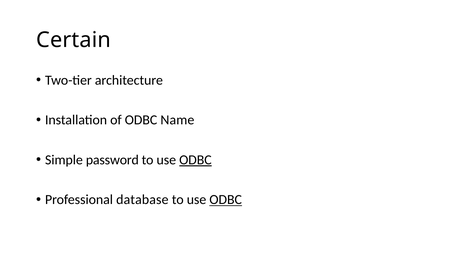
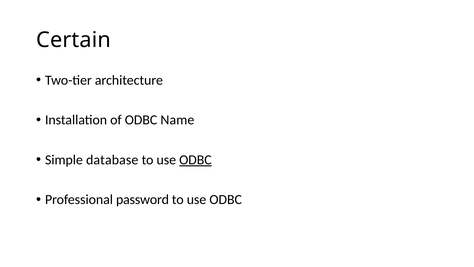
password: password -> database (112, 160)
database: database -> password (142, 199)
ODBC underline: present -> none (226, 199)
